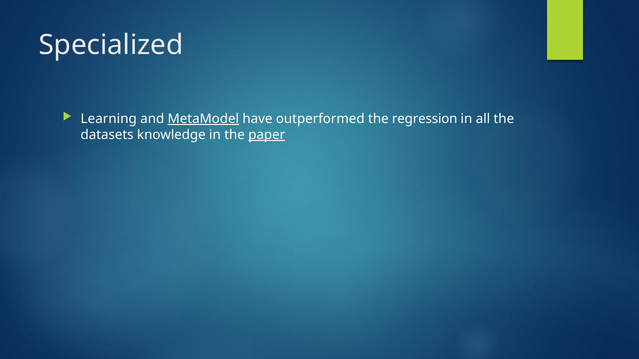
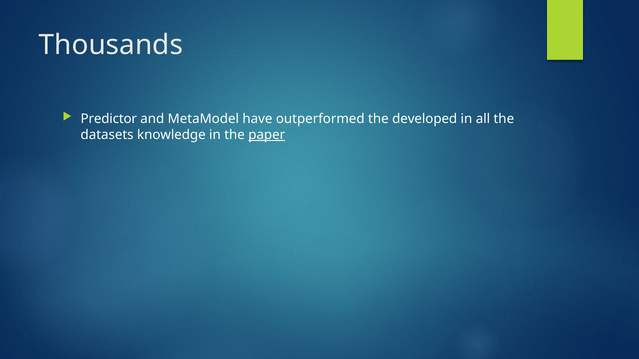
Specialized: Specialized -> Thousands (111, 45)
Learning: Learning -> Predictor (109, 119)
MetaModel underline: present -> none (203, 119)
regression: regression -> developed (425, 119)
